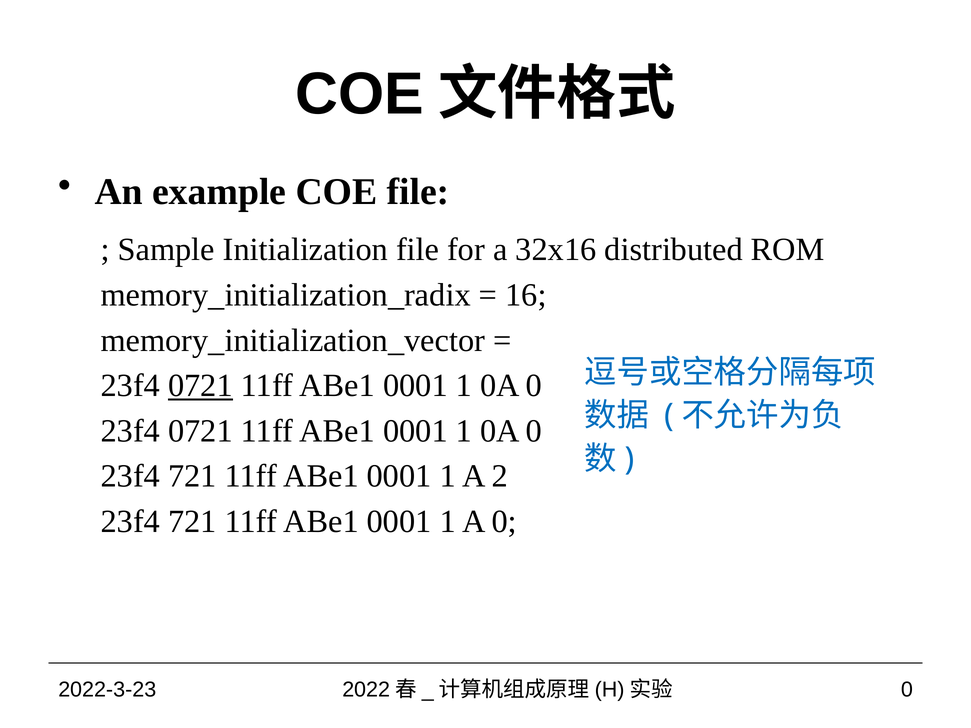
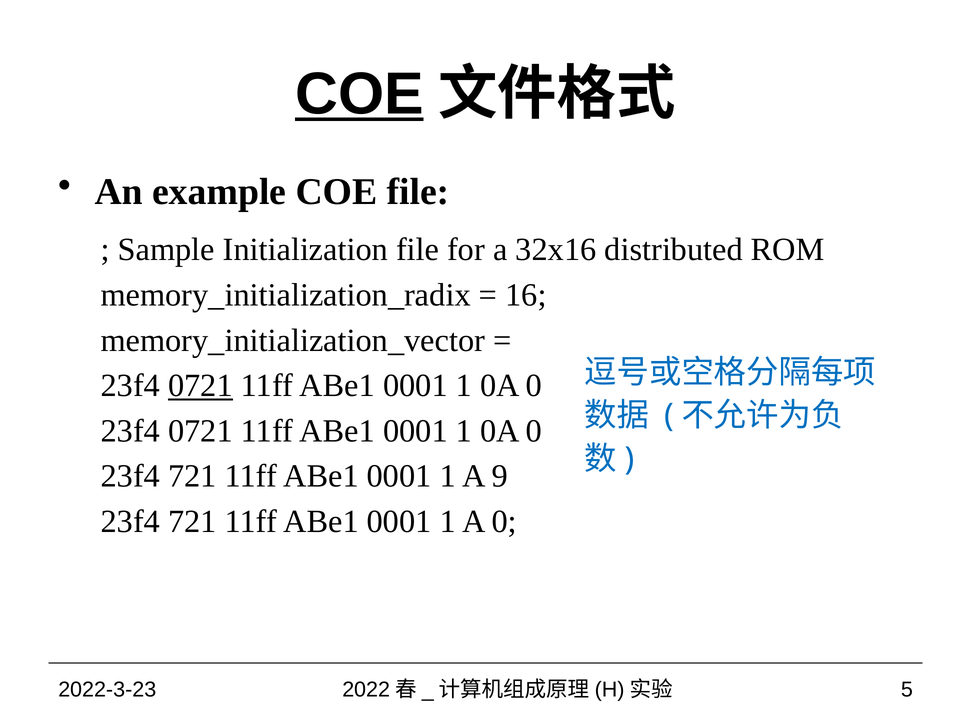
COE underline: none -> present (359, 94)
2: 2 -> 9 (500, 476)
0: 0 -> 5 (907, 690)
